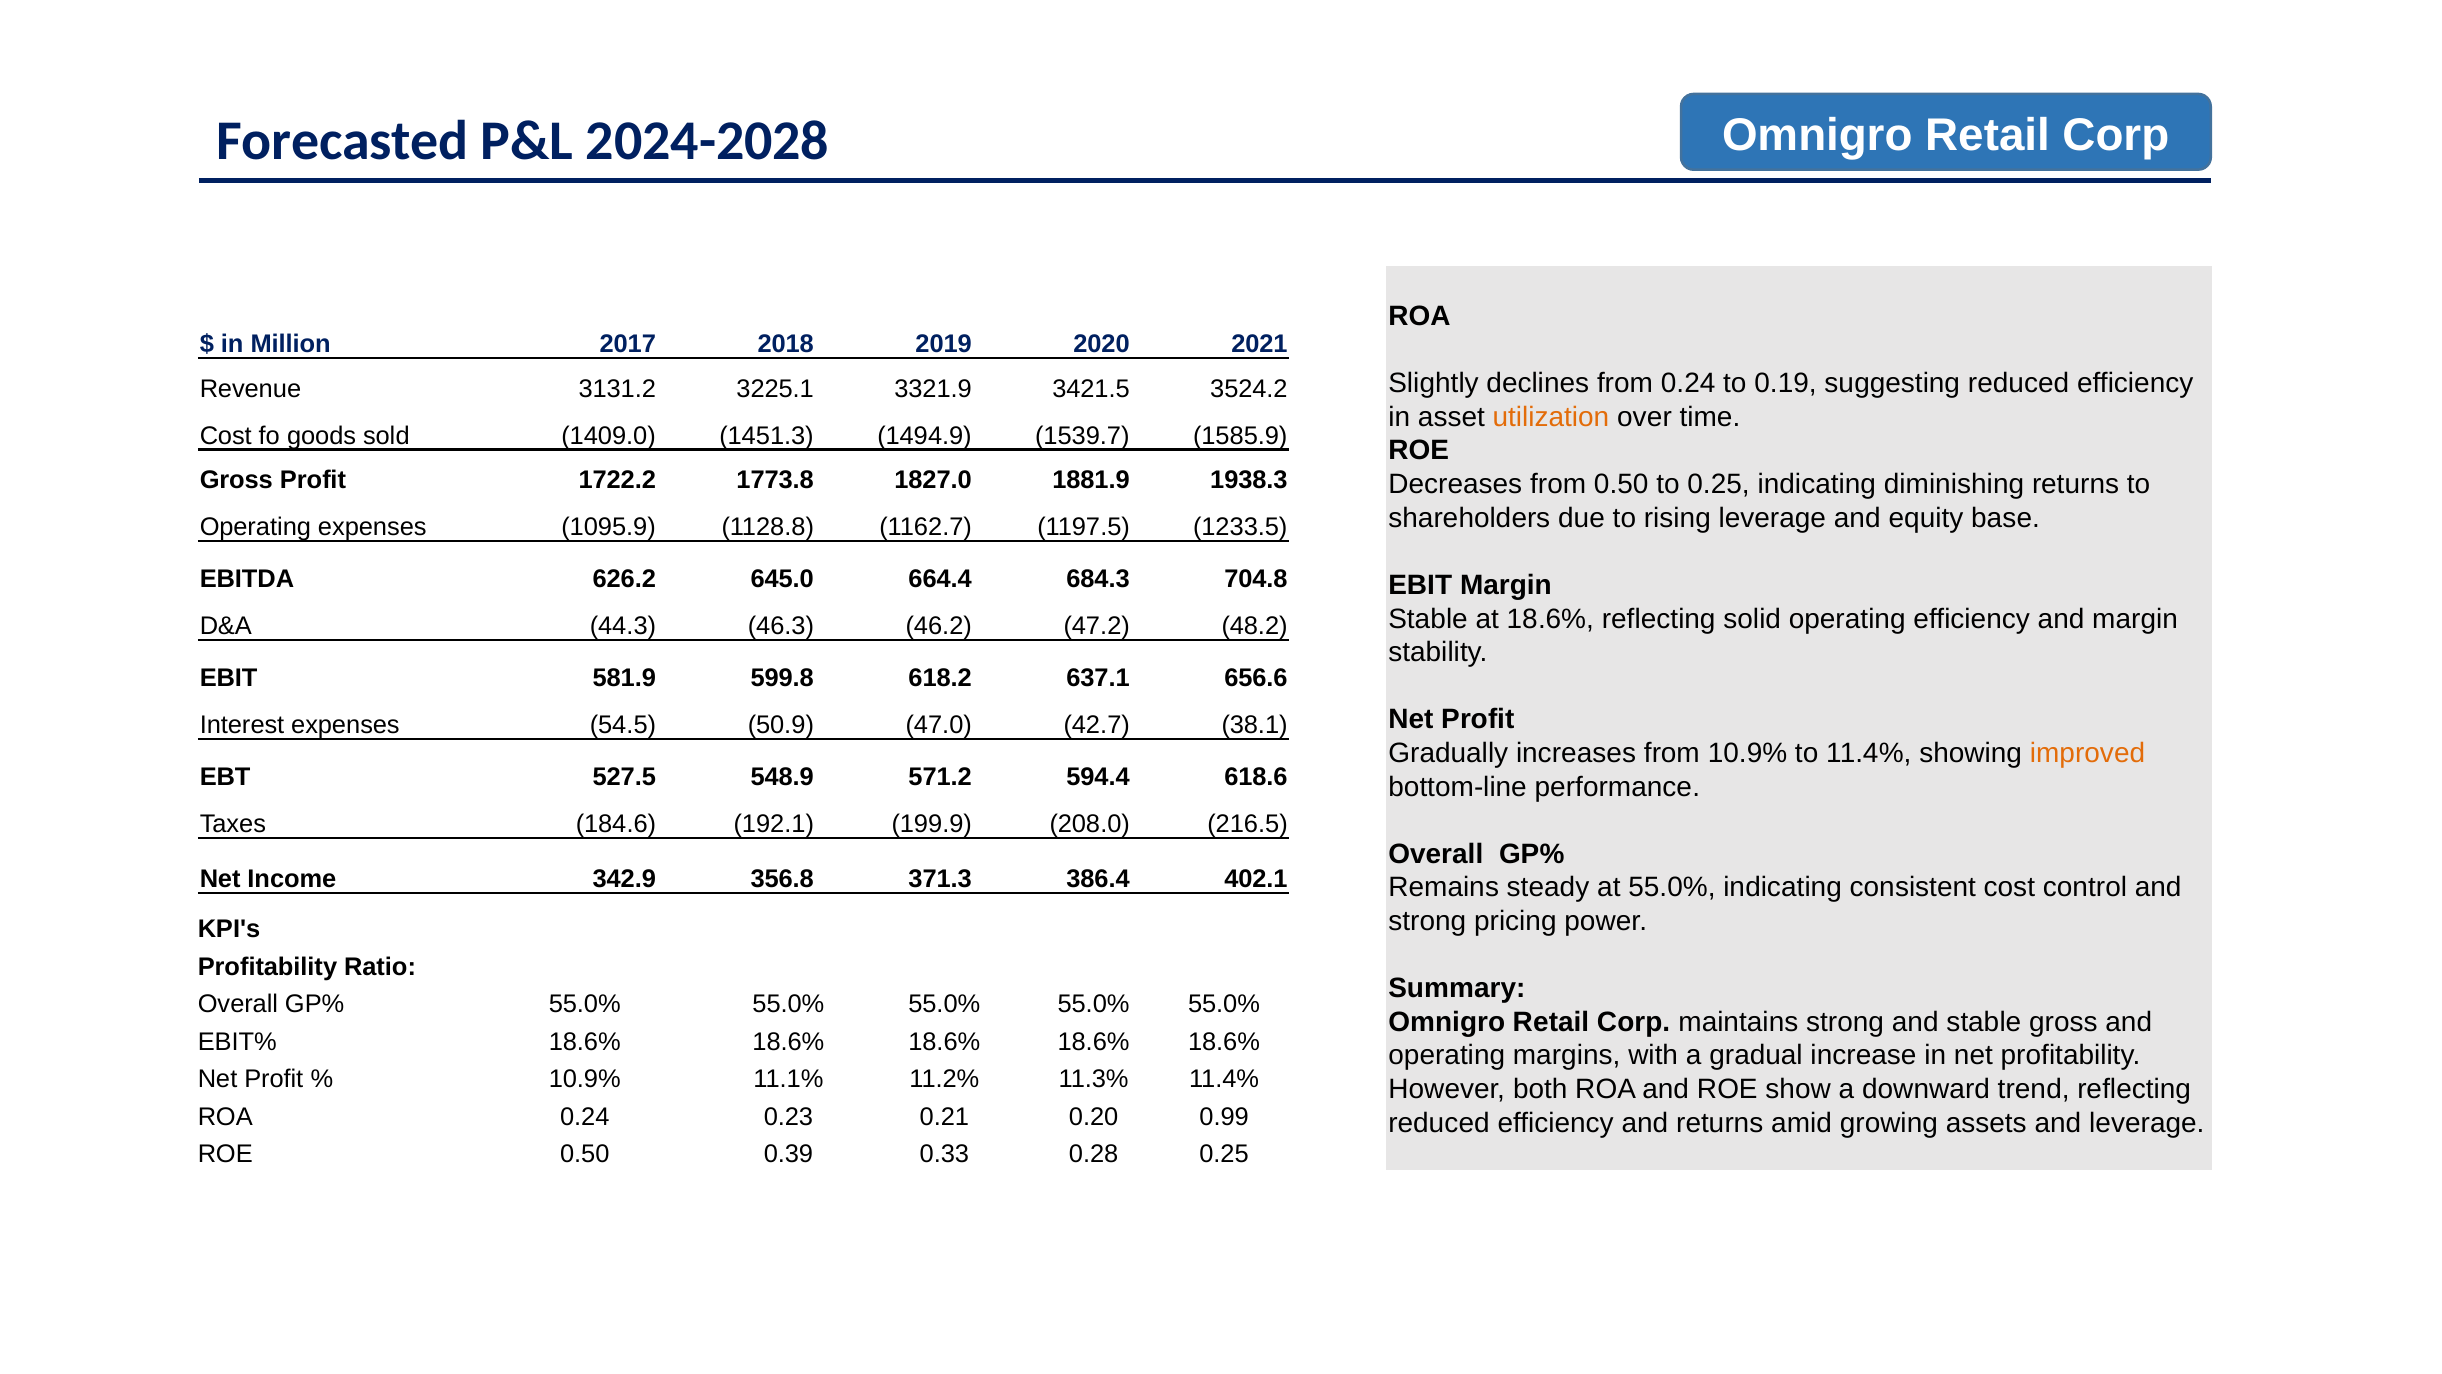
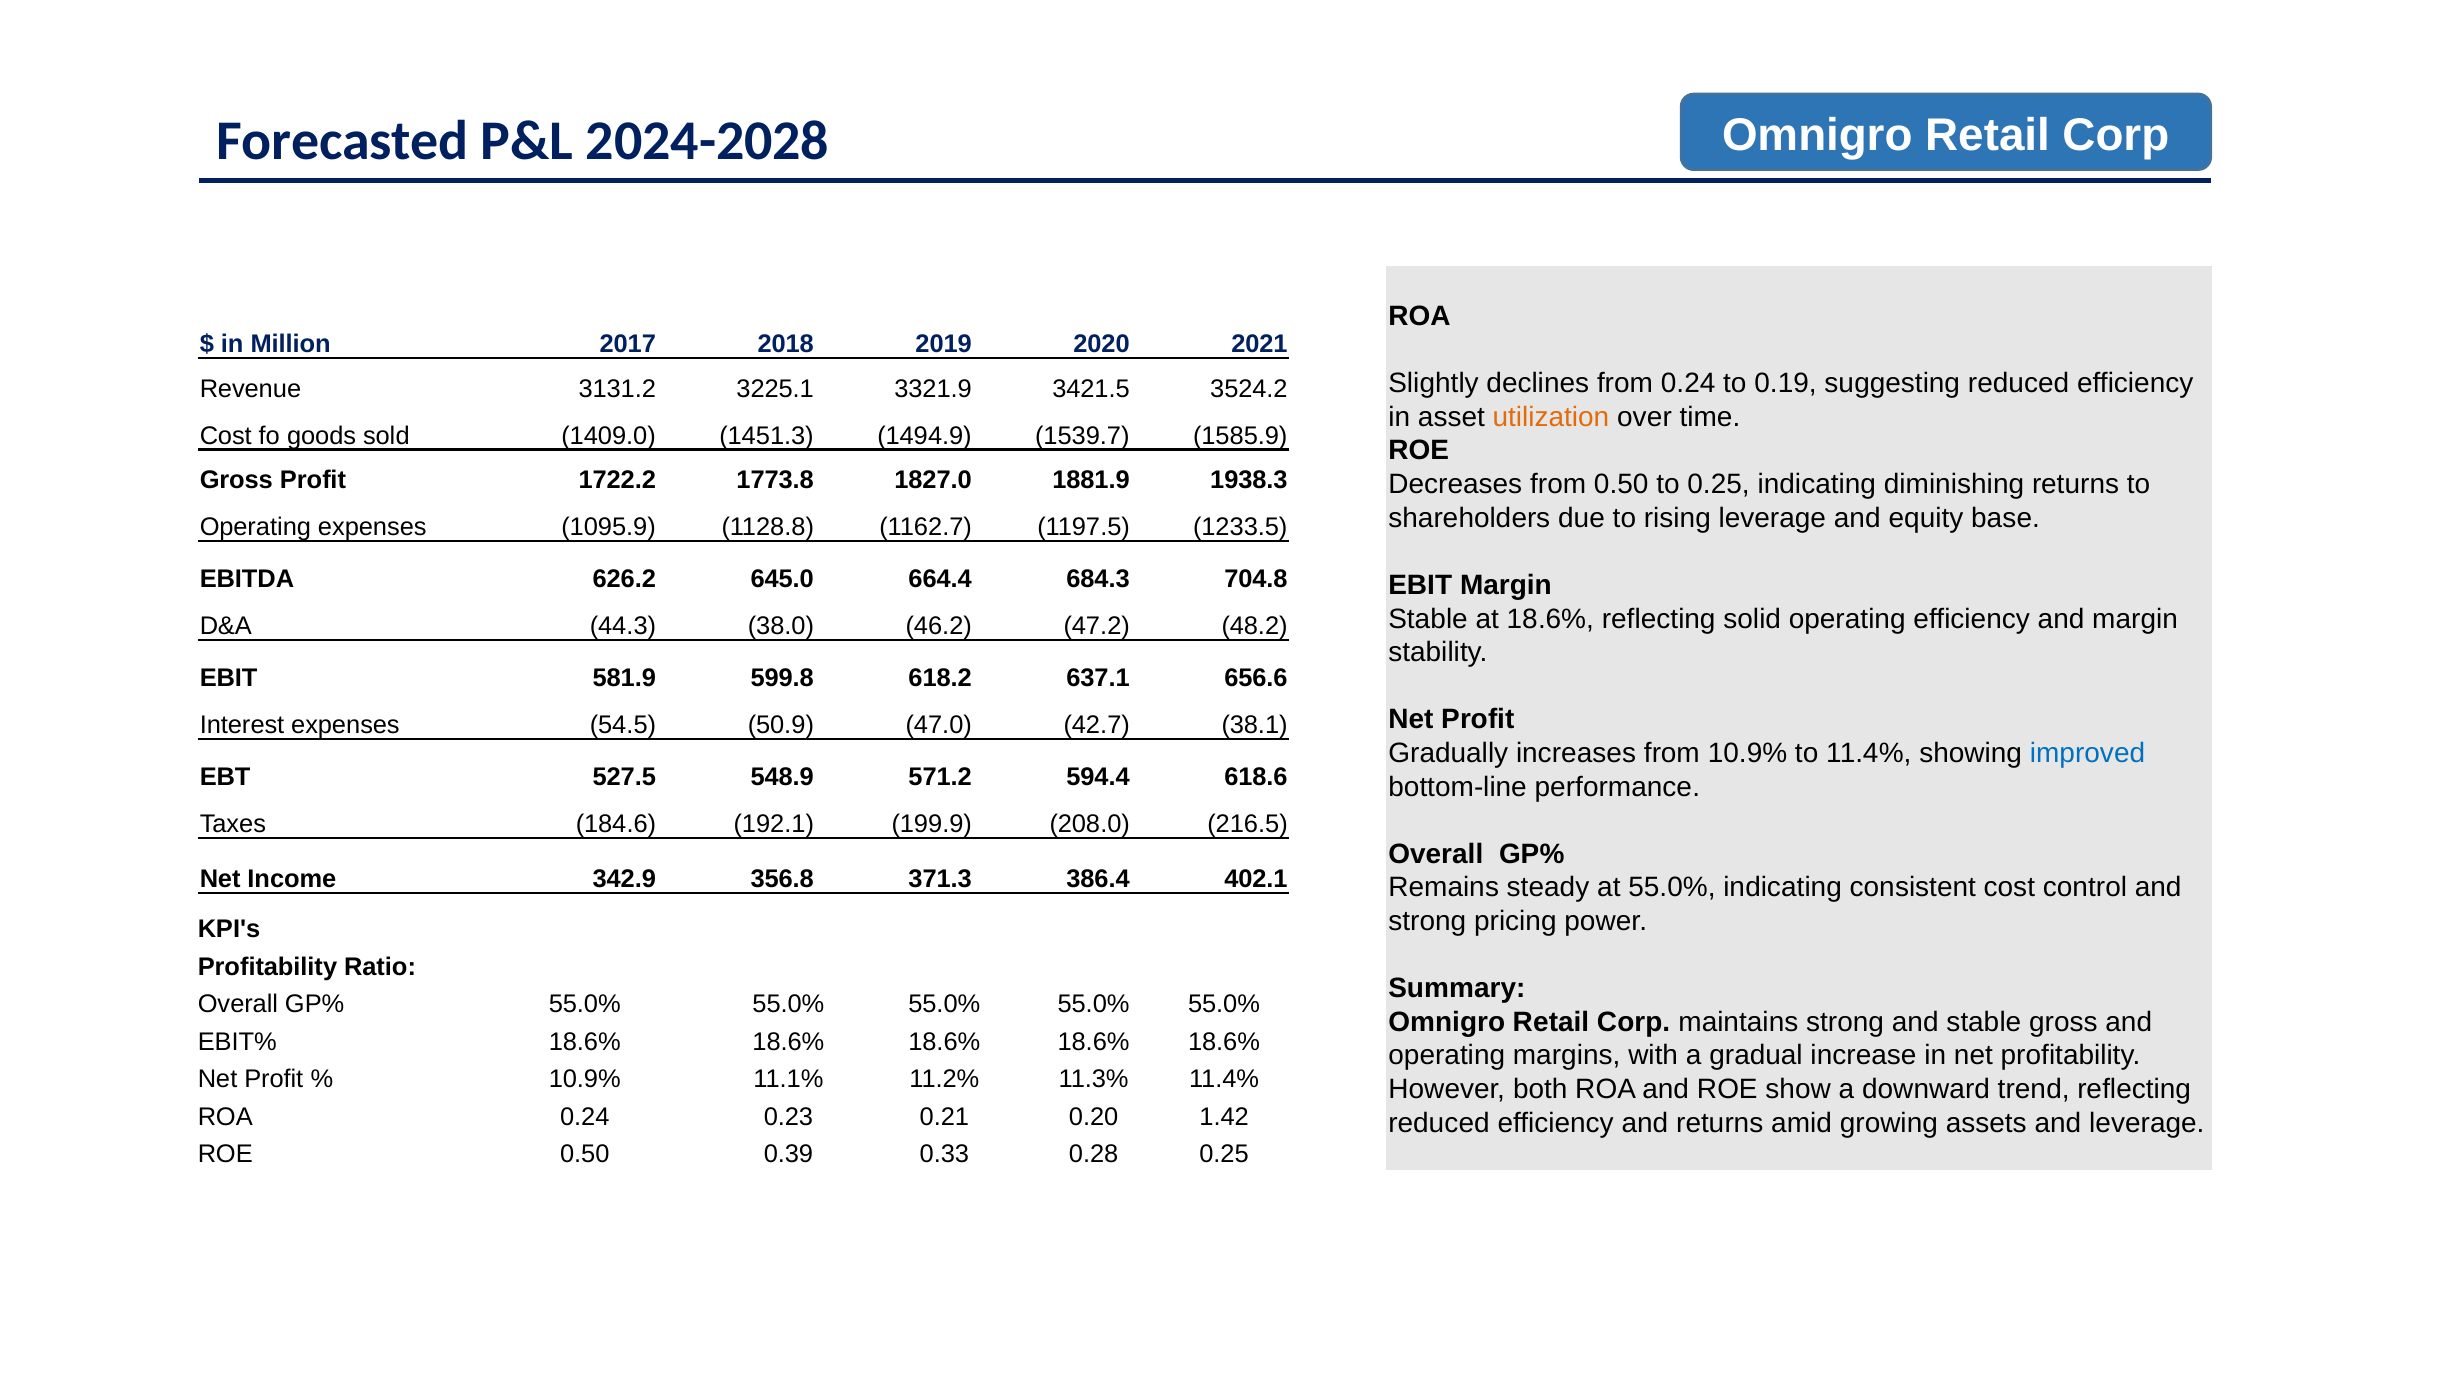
46.3: 46.3 -> 38.0 (781, 626)
improved colour: orange -> blue (2088, 753)
0.99: 0.99 -> 1.42 (1224, 1117)
